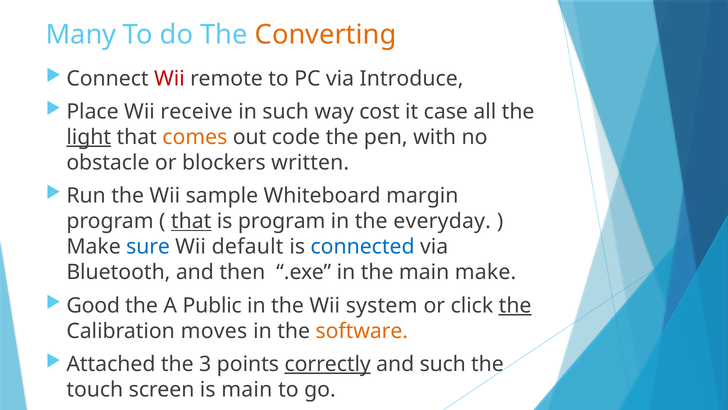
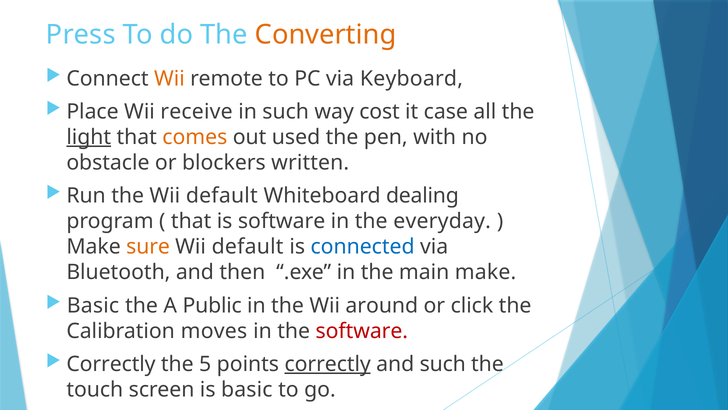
Many: Many -> Press (81, 35)
Wii colour: red -> orange (169, 78)
Introduce: Introduce -> Keyboard (411, 78)
code: code -> used (296, 137)
the Wii sample: sample -> default (222, 196)
margin: margin -> dealing (422, 196)
that underline: present -> none (191, 221)
is program: program -> software (282, 221)
sure colour: blue -> orange (148, 247)
Good: Good -> Basic (93, 305)
system: system -> around (382, 305)
the underline: present -> none (515, 305)
software colour: orange -> red (362, 331)
Attached: Attached -> Correctly (111, 364)
3: 3 -> 5 (205, 364)
is main: main -> basic (247, 389)
